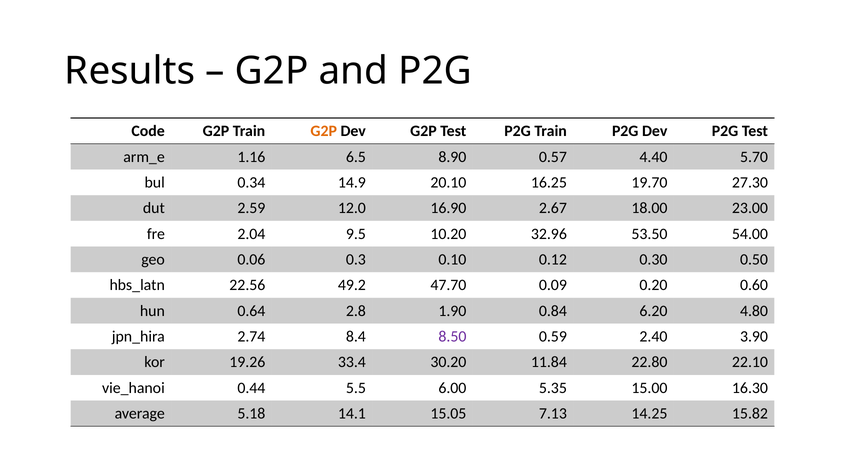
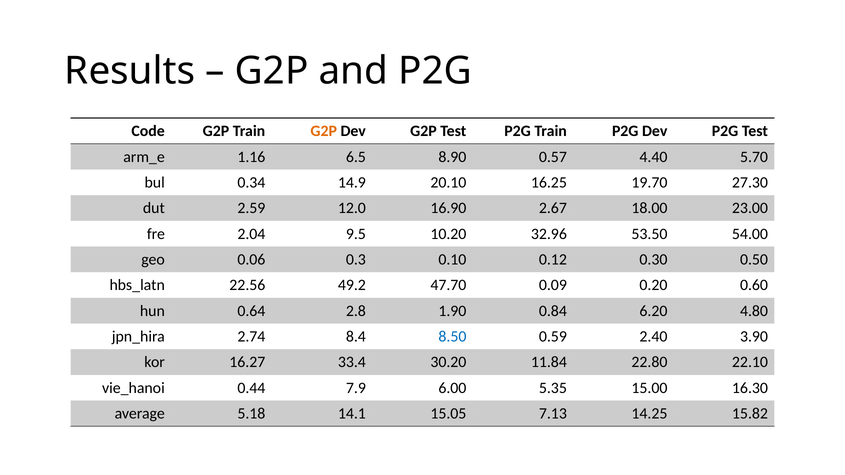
8.50 colour: purple -> blue (452, 337)
19.26: 19.26 -> 16.27 (247, 362)
5.5: 5.5 -> 7.9 (356, 388)
